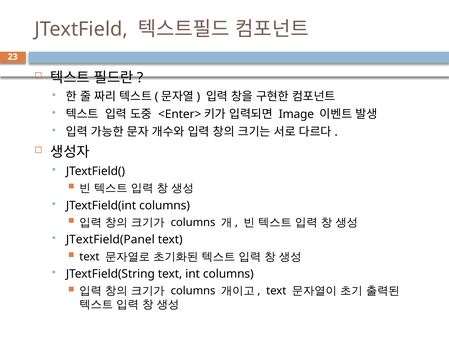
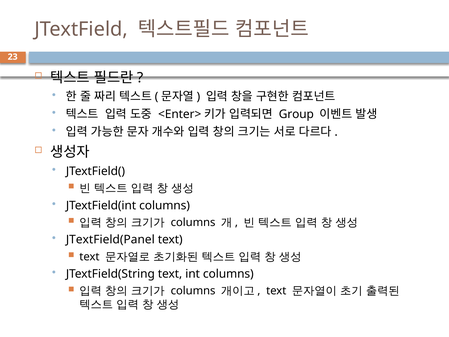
Image: Image -> Group (296, 114)
